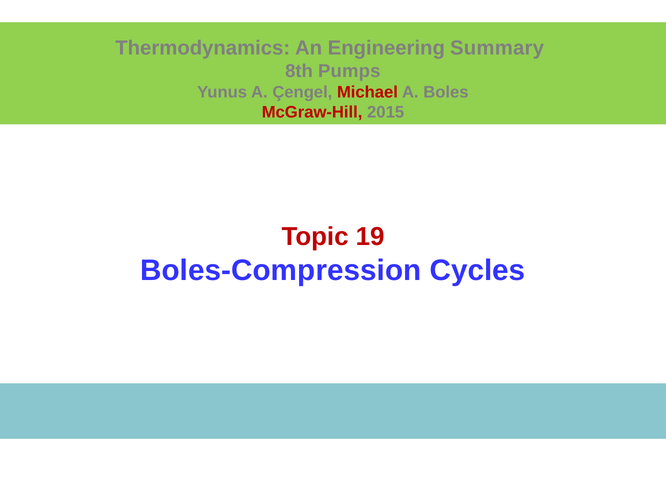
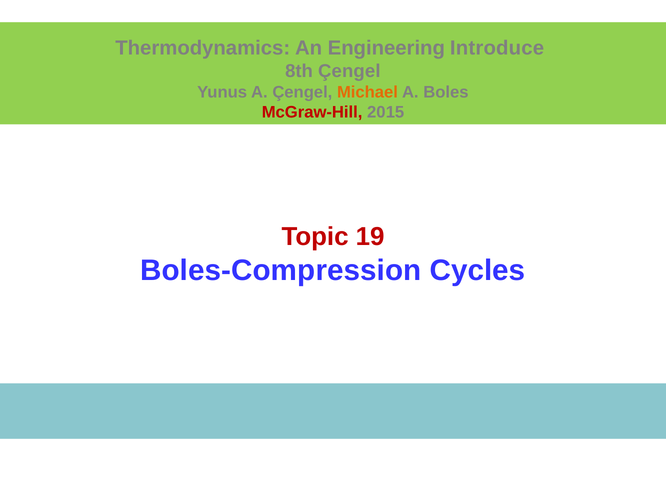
Summary: Summary -> Introduce (497, 48)
8th Pumps: Pumps -> Çengel (349, 71)
Michael colour: red -> orange (367, 92)
